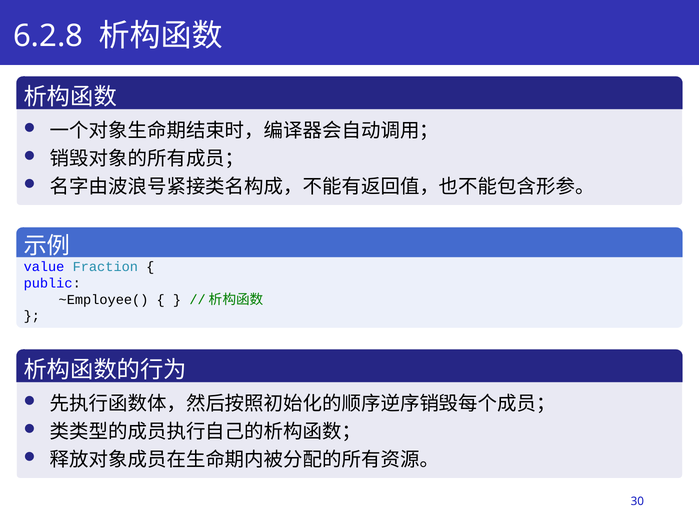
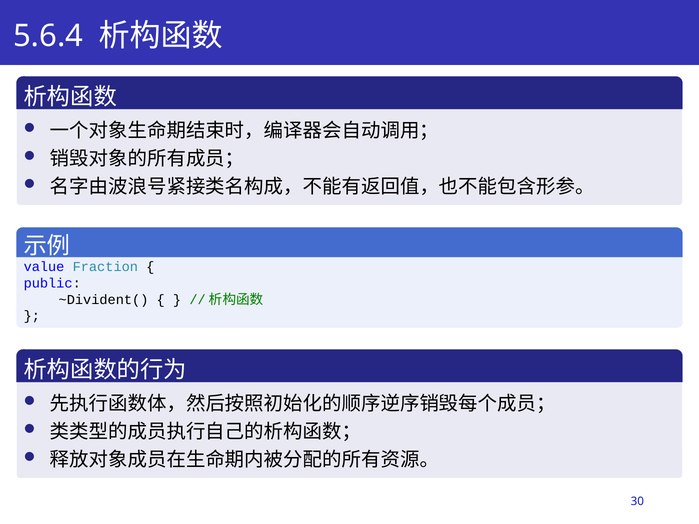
6.2.8: 6.2.8 -> 5.6.4 (48, 36)
~Employee(: ~Employee( -> ~Divident( (104, 300)
